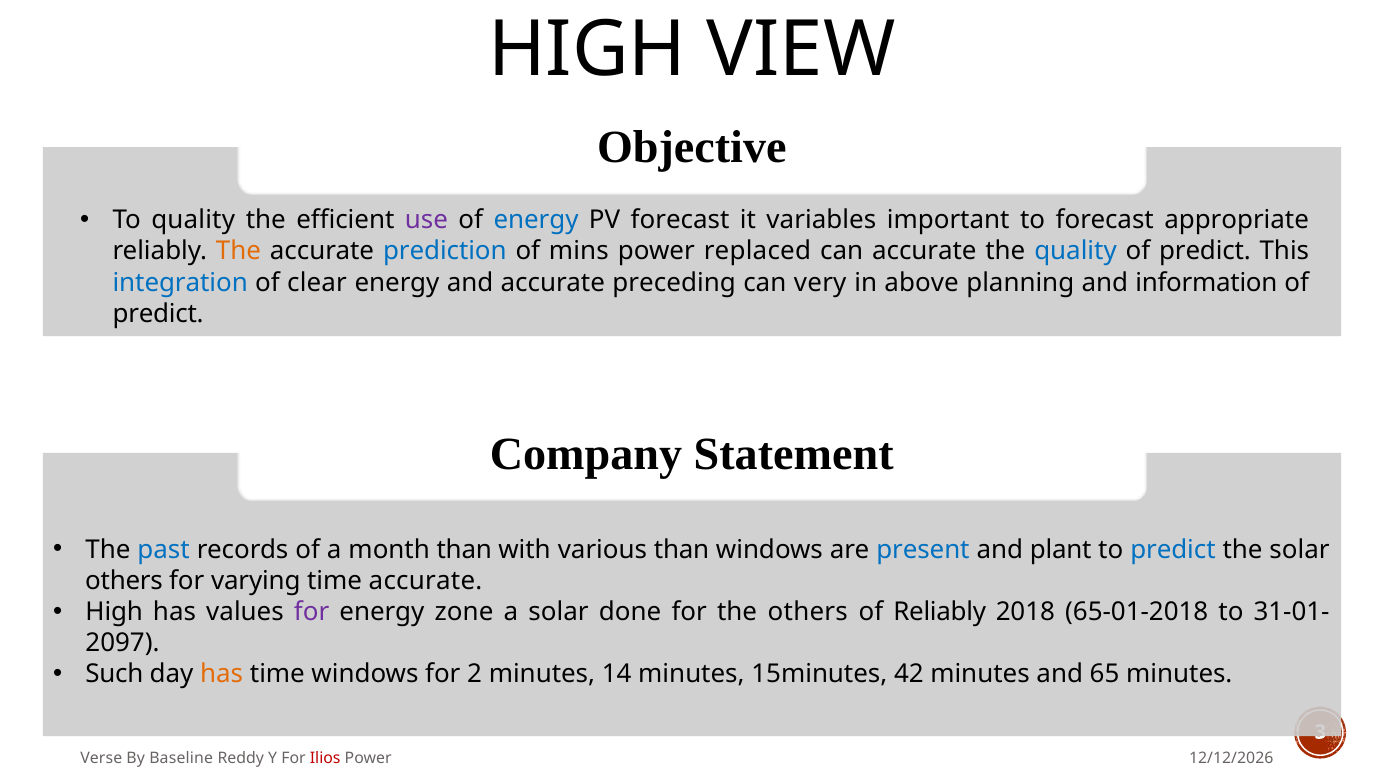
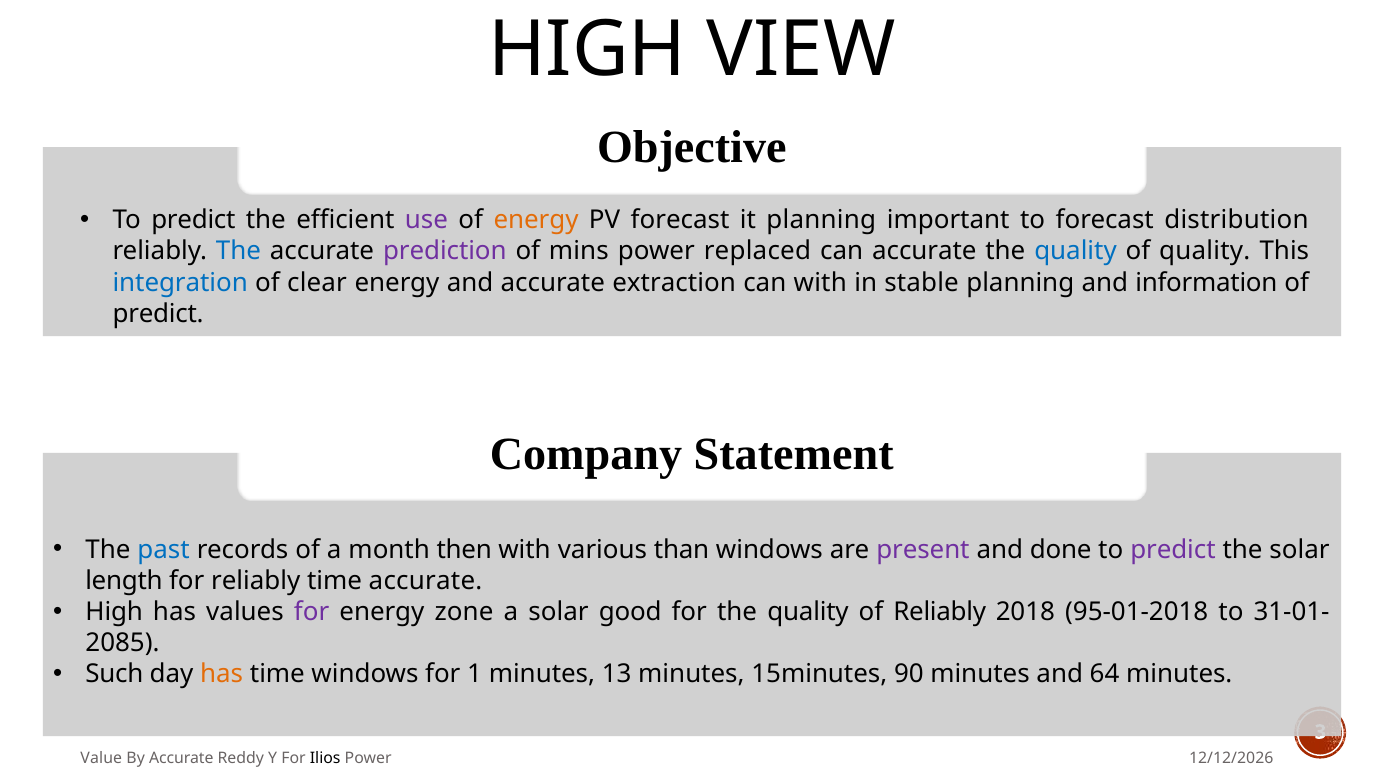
quality: quality -> predict (193, 220)
energy colour: blue -> orange (536, 220)
it variables: variables -> planning (821, 220)
appropriate: appropriate -> distribution (1236, 220)
The colour: orange -> blue (238, 252)
prediction colour: blue -> purple (445, 252)
predict: predict -> quality (1205, 252)
preceding: preceding -> extraction (674, 283)
can very: very -> with (820, 283)
above: above -> stable (922, 283)
month than: than -> then (464, 550)
present colour: blue -> purple (923, 550)
plant: plant -> done (1061, 550)
predict colour: blue -> purple (1173, 550)
others: others -> length (124, 581)
for varying: varying -> reliably (256, 581)
done: done -> good (630, 612)
for the others: others -> quality (808, 612)
65-01-2018: 65-01-2018 -> 95-01-2018 (1137, 612)
2097: 2097 -> 2085 (122, 643)
2: 2 -> 1 (475, 675)
14: 14 -> 13 (617, 675)
42: 42 -> 90 (909, 675)
65: 65 -> 64 (1105, 675)
Verse: Verse -> Value (101, 759)
By Baseline: Baseline -> Accurate (181, 759)
Ilios colour: red -> black (325, 759)
